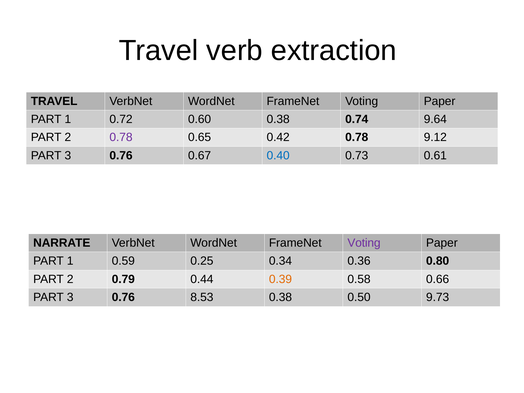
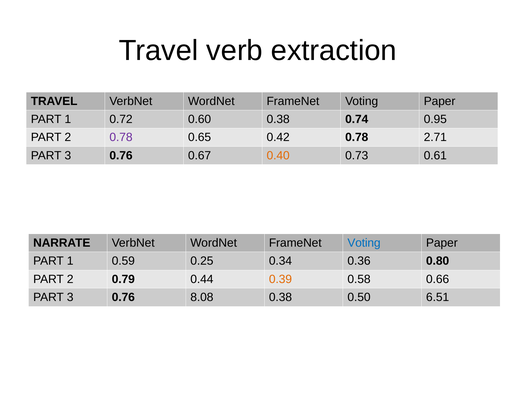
9.64: 9.64 -> 0.95 (435, 119)
9.12: 9.12 -> 2.71 (435, 137)
0.40 colour: blue -> orange (278, 155)
Voting colour: purple -> blue (364, 243)
8.53: 8.53 -> 8.08 (202, 297)
9.73: 9.73 -> 6.51 (438, 297)
